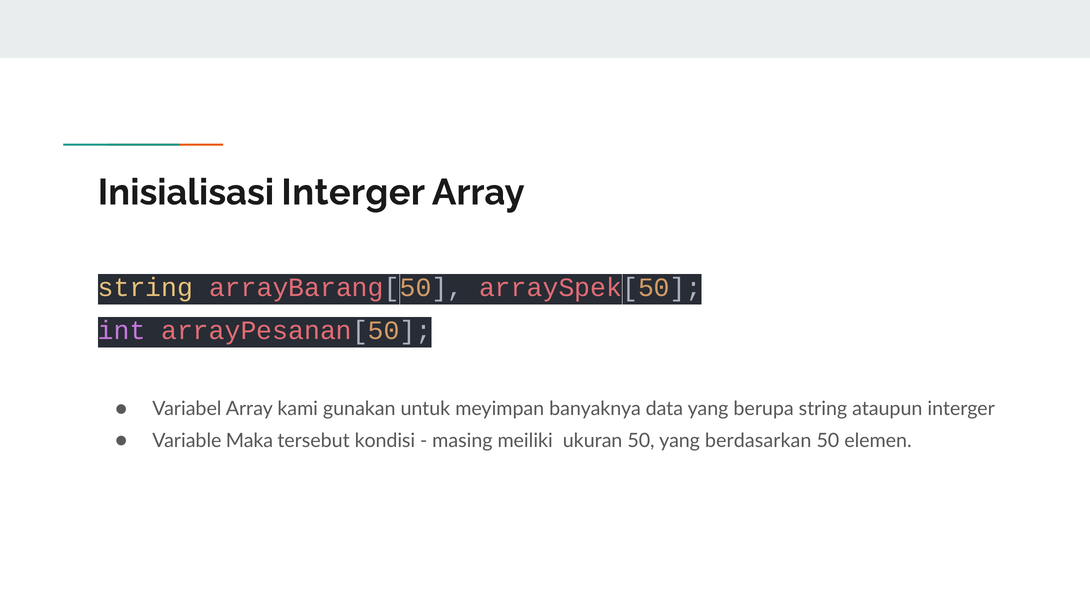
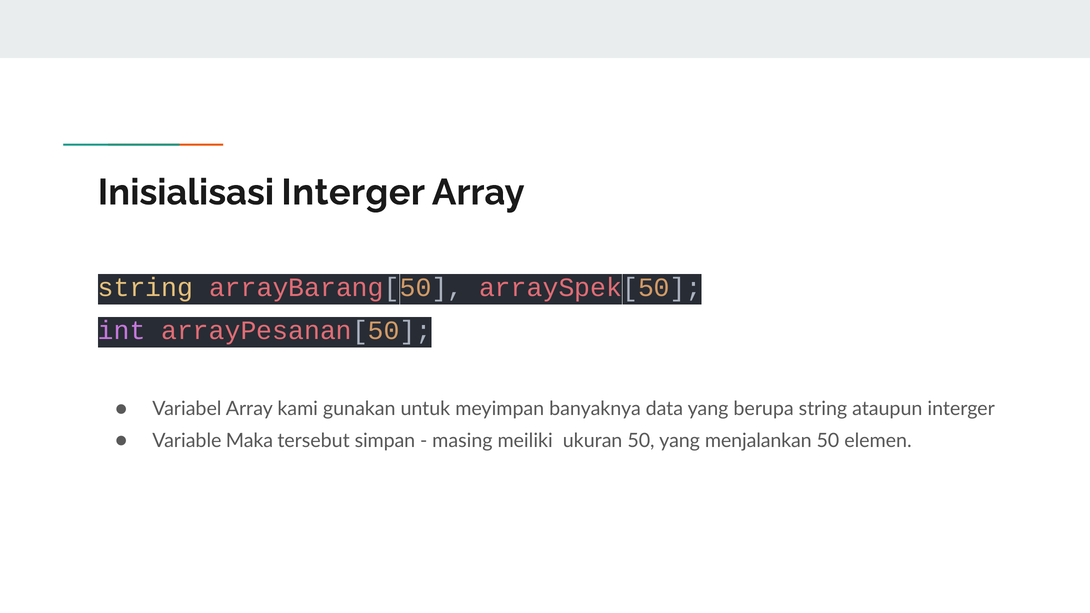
kondisi: kondisi -> simpan (385, 441)
berdasarkan: berdasarkan -> menjalankan (758, 441)
